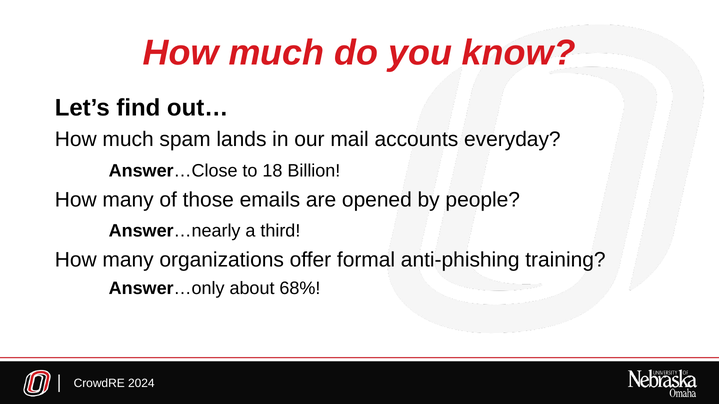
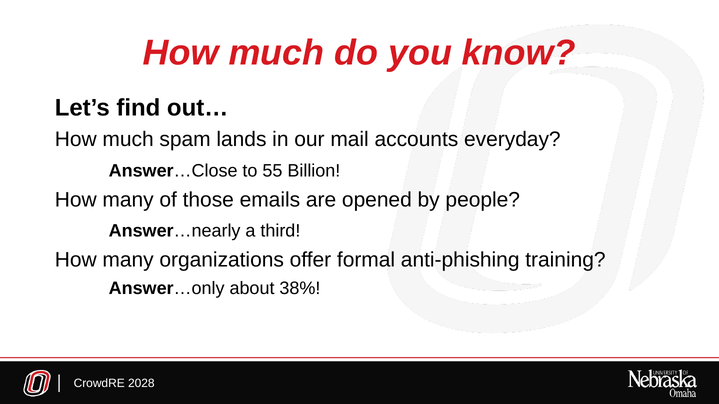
18: 18 -> 55 (272, 171)
68%: 68% -> 38% (300, 289)
2024: 2024 -> 2028 (141, 384)
